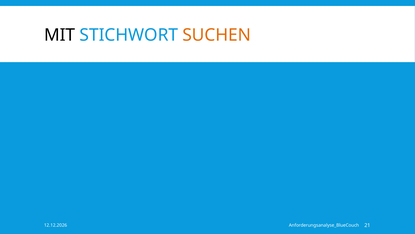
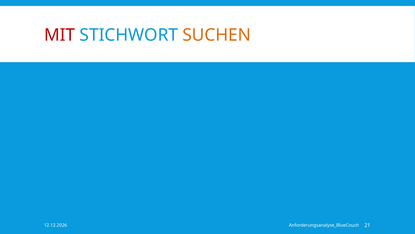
MIT colour: black -> red (60, 35)
